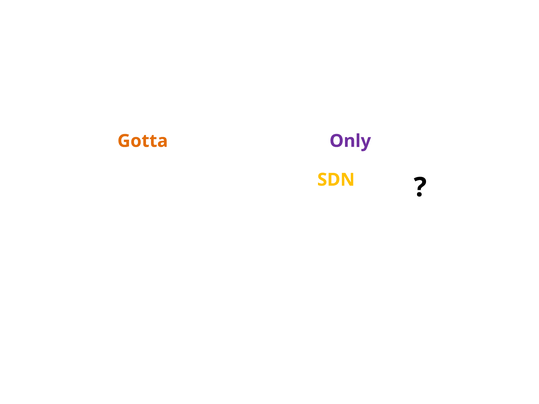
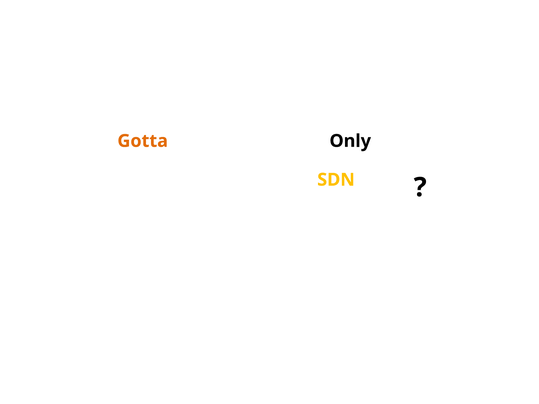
Only colour: purple -> black (350, 141)
